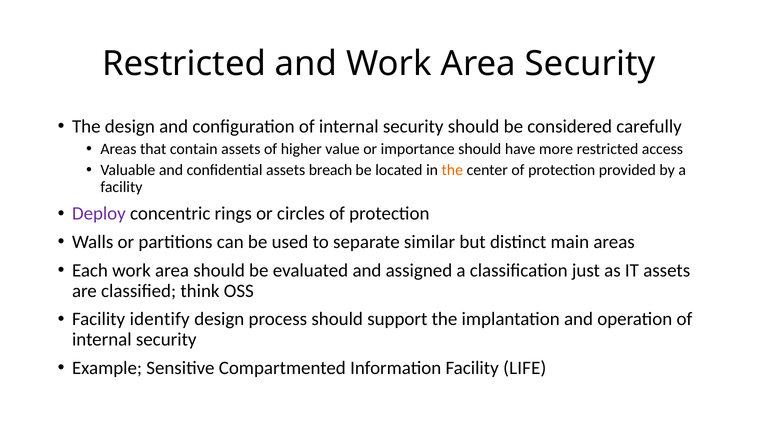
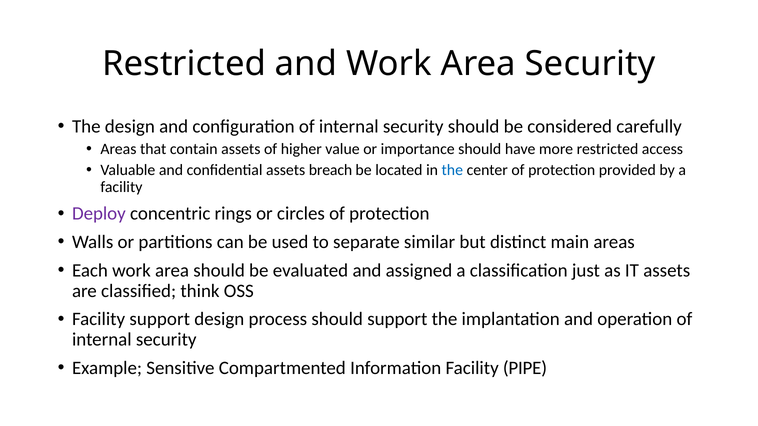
the colour: orange -> blue (452, 170)
Facility identify: identify -> support (160, 319)
LIFE: LIFE -> PIPE (525, 368)
